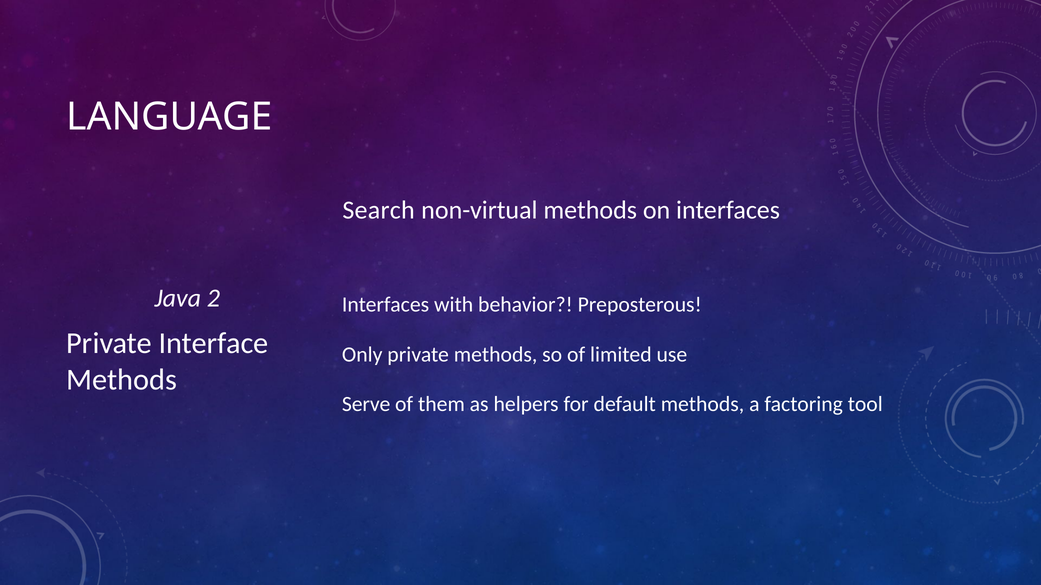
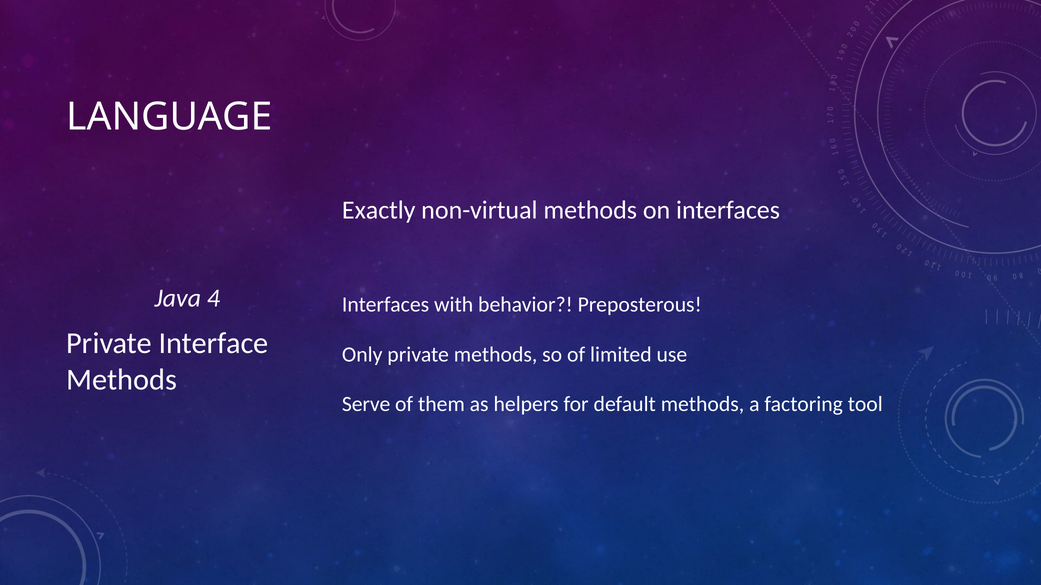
Search: Search -> Exactly (379, 210)
2: 2 -> 4 (213, 299)
